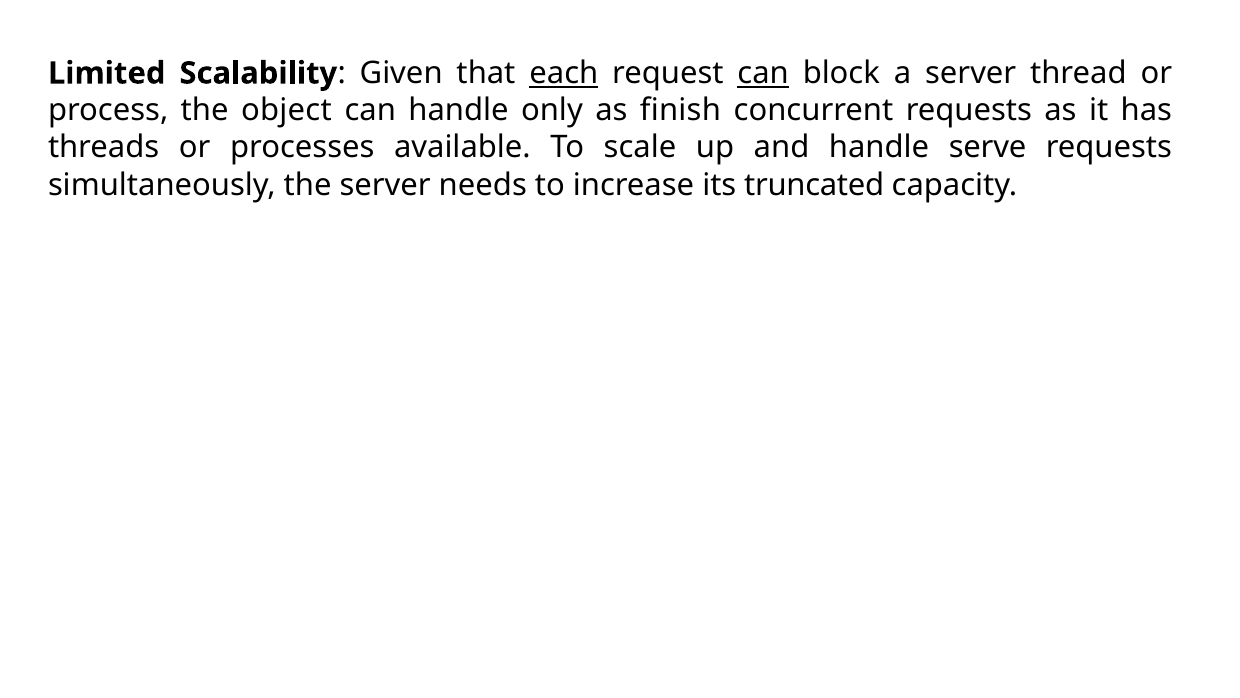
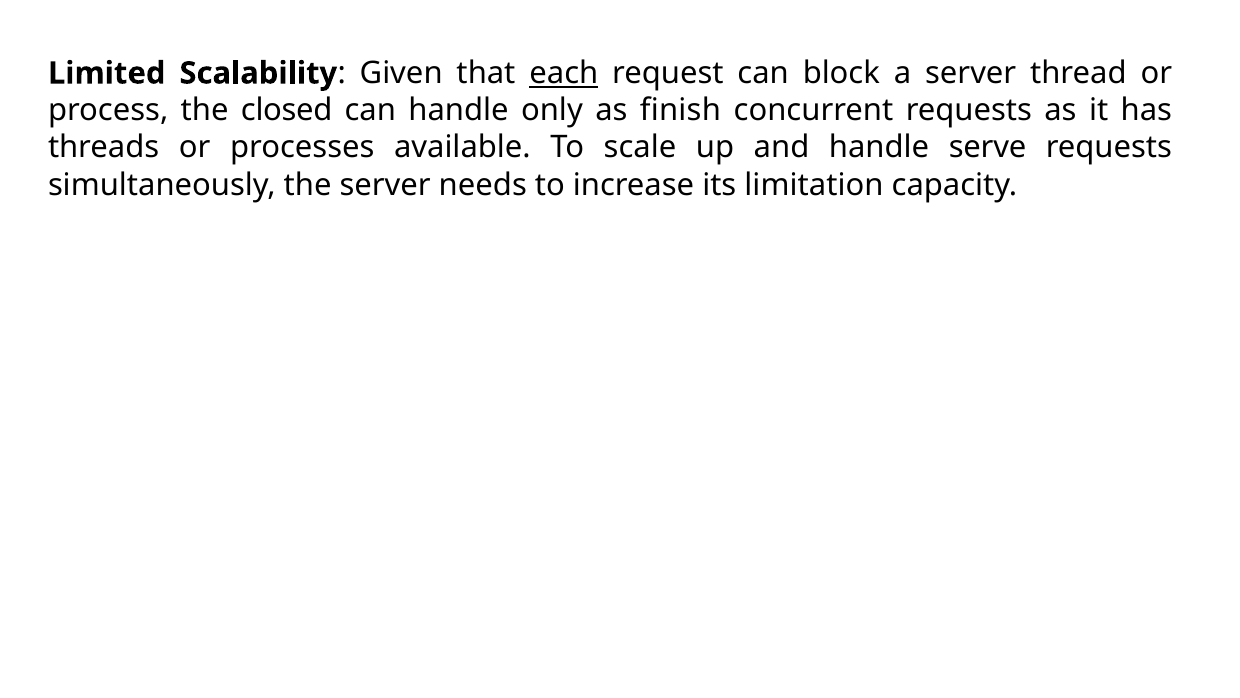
can underline: present -> none (763, 73)
object: object -> closed (287, 110)
truncated: truncated -> limitation (814, 185)
